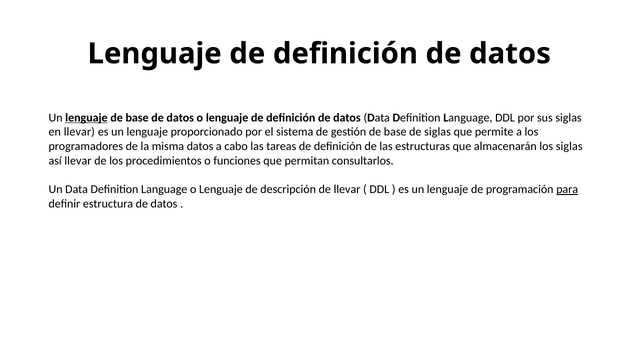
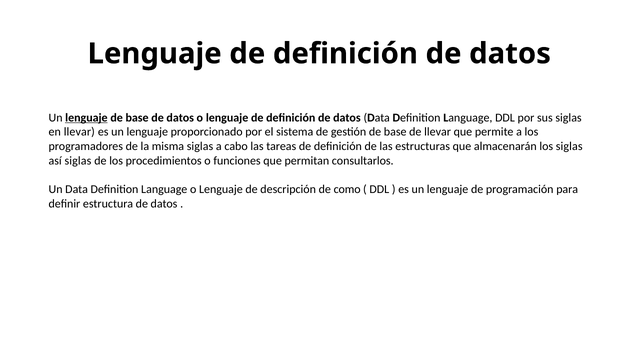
de siglas: siglas -> llevar (438, 132)
misma datos: datos -> siglas (200, 146)
así llevar: llevar -> siglas (78, 161)
de llevar: llevar -> como (347, 190)
para underline: present -> none (567, 190)
